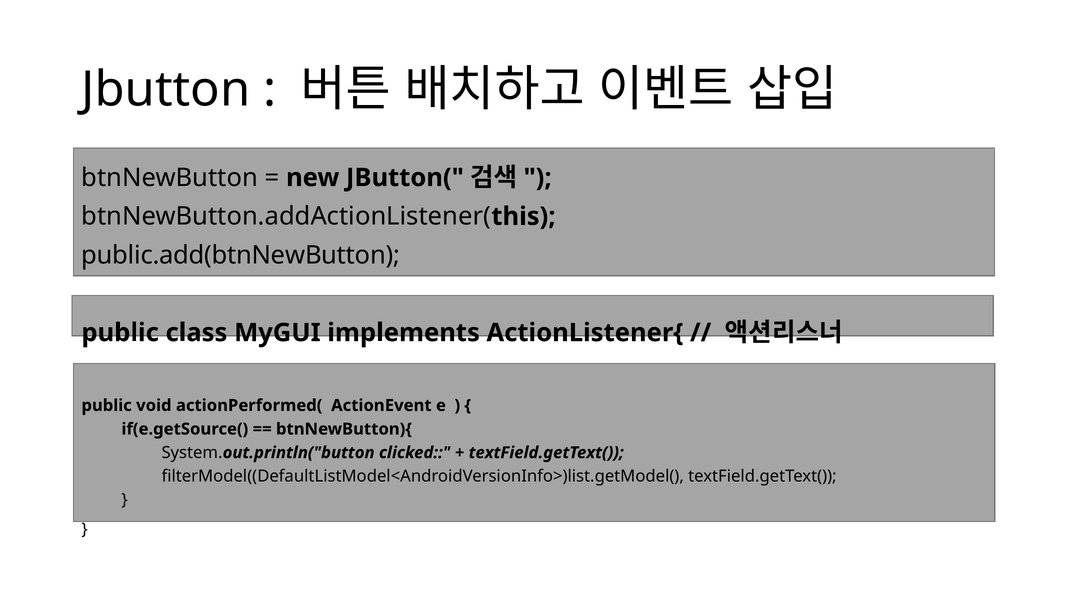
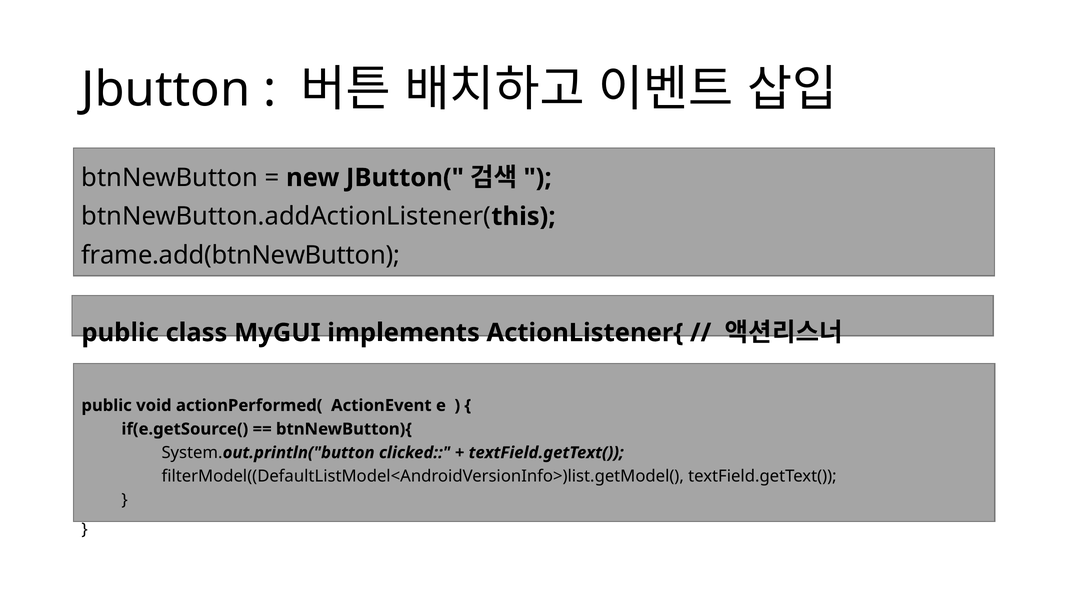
public.add(btnNewButton: public.add(btnNewButton -> frame.add(btnNewButton (241, 255)
